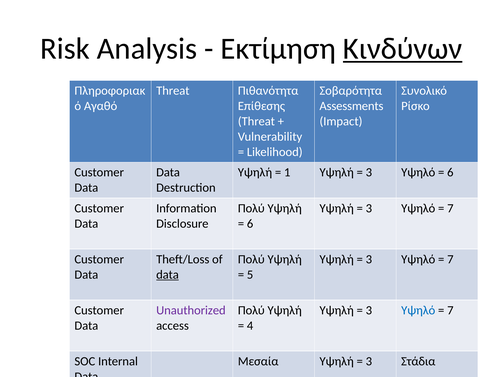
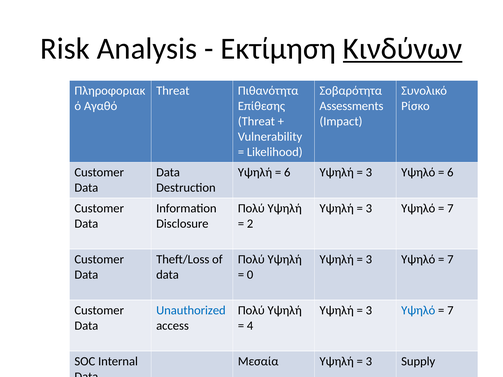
1: 1 -> 6 (287, 173)
6: 6 -> 2 (250, 224)
data underline: present -> none (167, 275)
5: 5 -> 0 (250, 275)
Unauthorized colour: purple -> blue (191, 311)
Στάδια: Στάδια -> Supply (418, 362)
